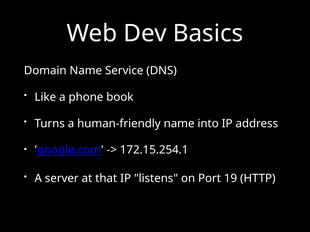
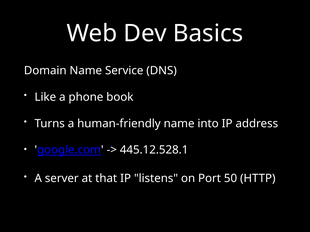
172.15.254.1: 172.15.254.1 -> 445.12.528.1 (154, 150)
19: 19 -> 50 (231, 179)
